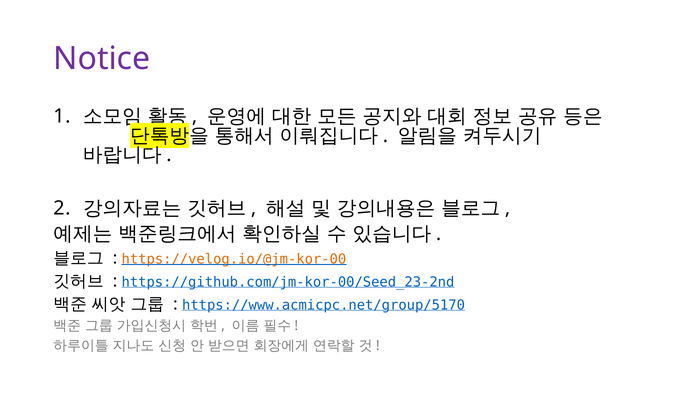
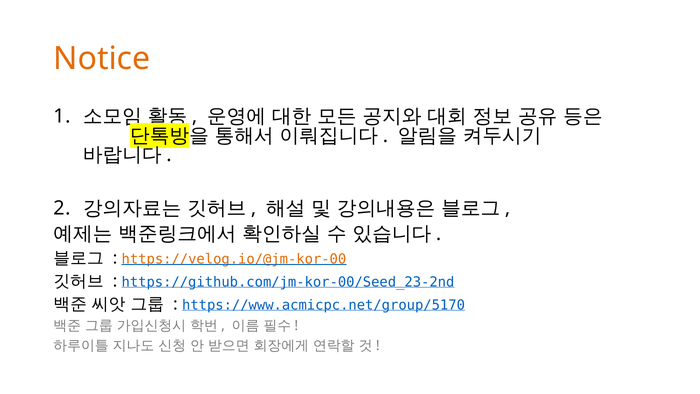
Notice colour: purple -> orange (102, 59)
